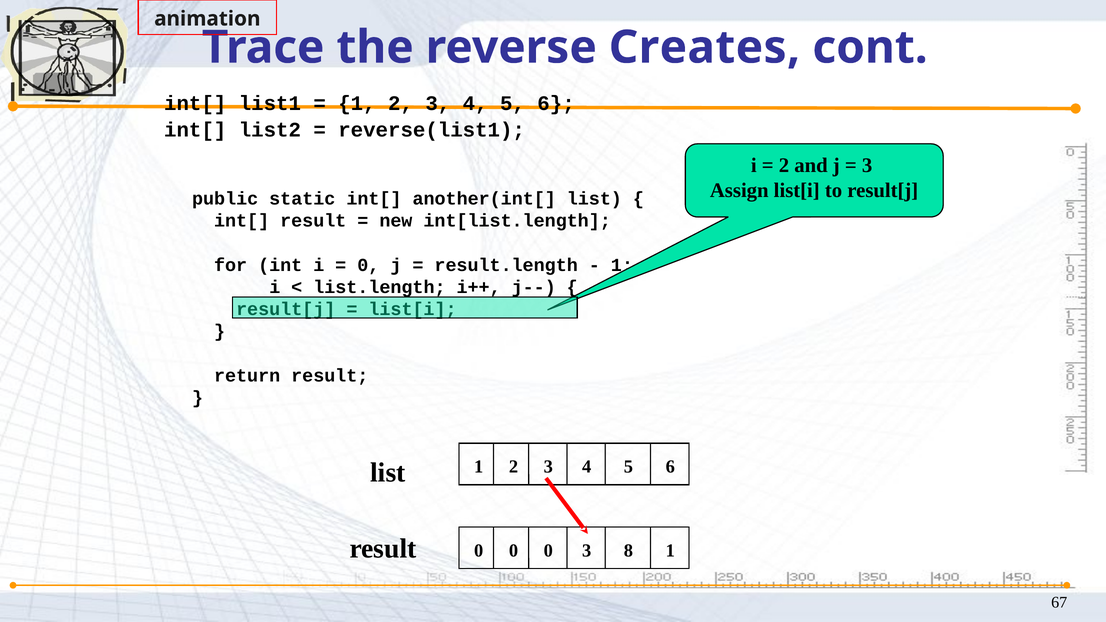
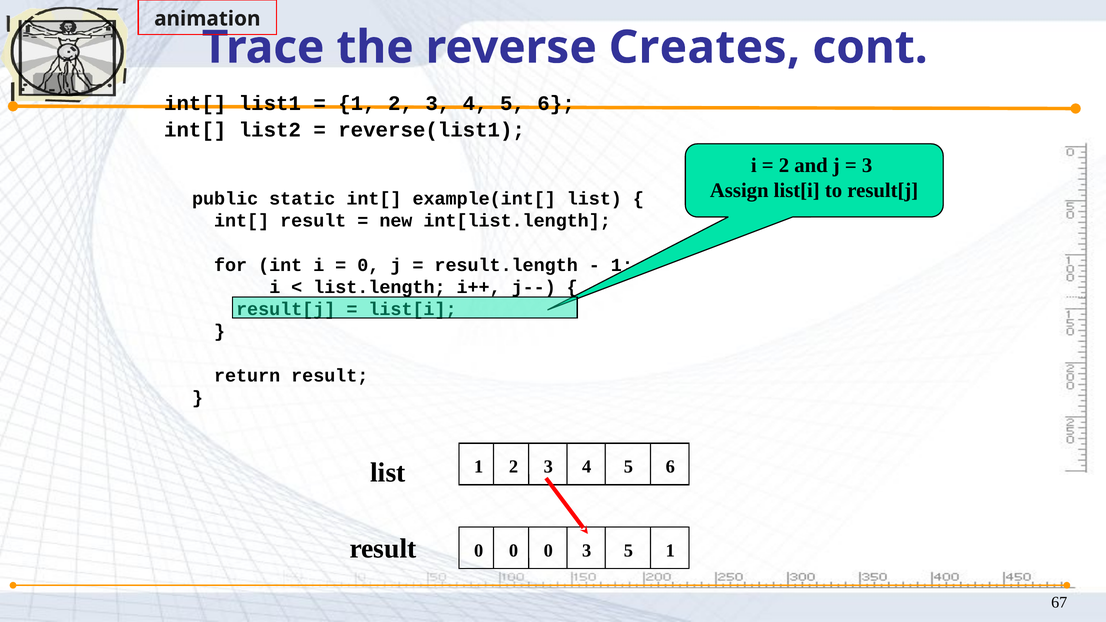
another(int[: another(int[ -> example(int[ (484, 199)
3 8: 8 -> 5 (628, 551)
